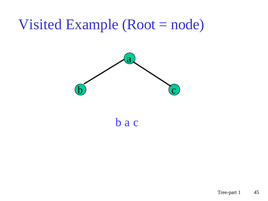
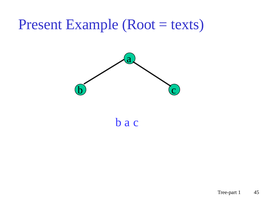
Visited: Visited -> Present (40, 24)
node: node -> texts (187, 24)
